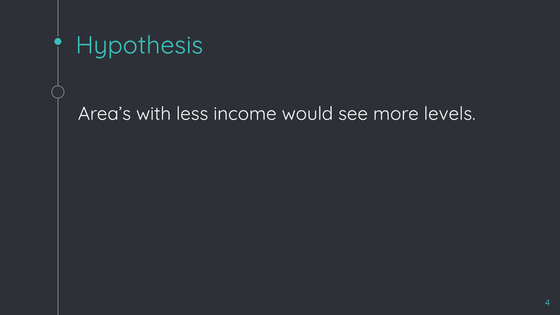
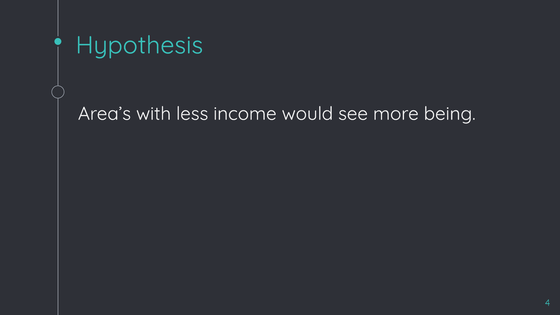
levels: levels -> being (450, 114)
